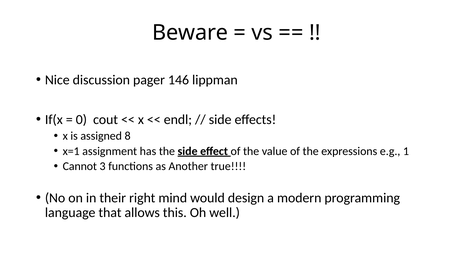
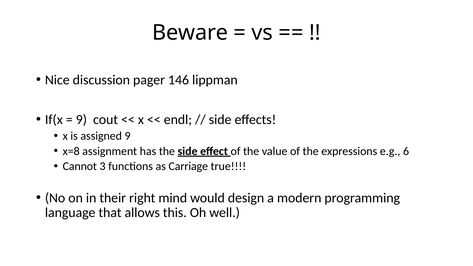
0: 0 -> 9 (81, 120)
assigned 8: 8 -> 9 (128, 136)
x=1: x=1 -> x=8 (71, 151)
1: 1 -> 6 (406, 151)
Another: Another -> Carriage (188, 166)
